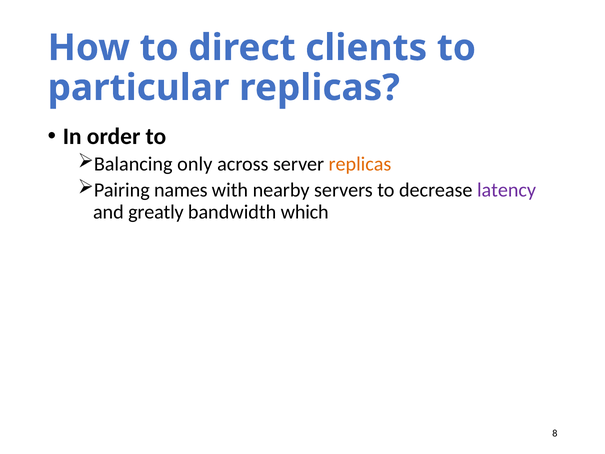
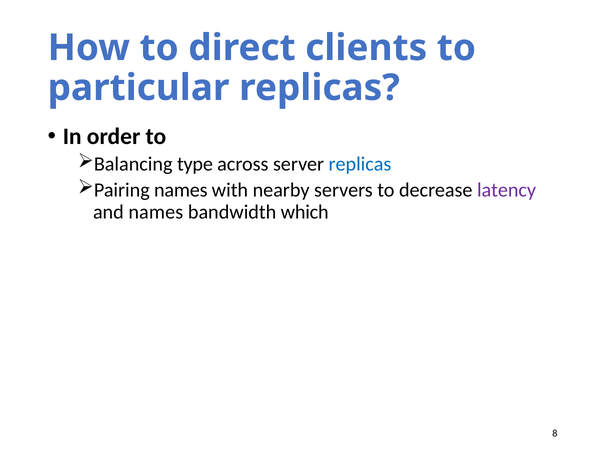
only: only -> type (195, 164)
replicas colour: orange -> blue (360, 164)
and greatly: greatly -> names (156, 212)
